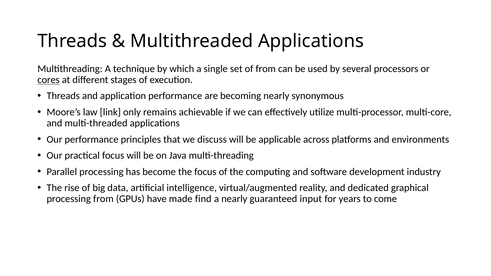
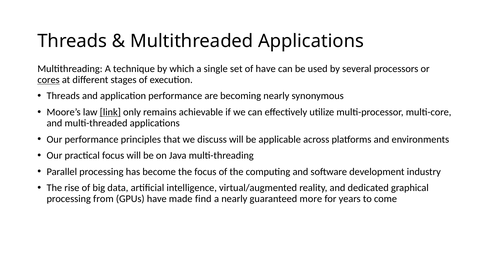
of from: from -> have (266, 69)
link underline: none -> present (110, 112)
input: input -> more (311, 199)
